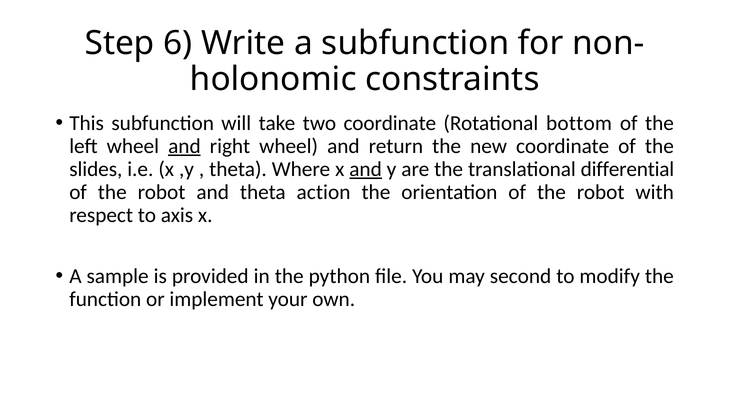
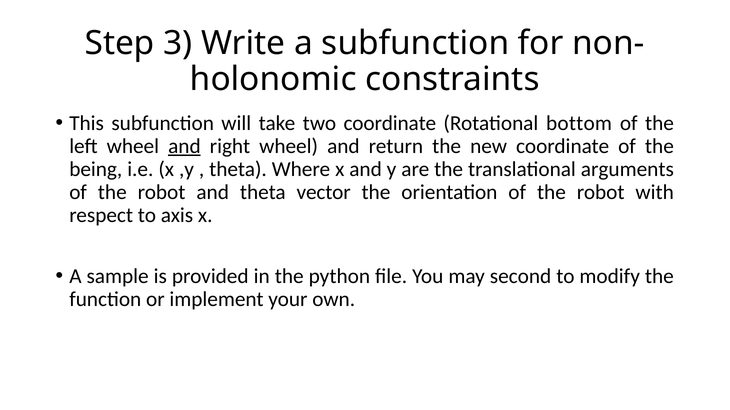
6: 6 -> 3 (178, 43)
slides: slides -> being (96, 169)
and underline: present -> none (366, 169)
differential: differential -> arguments (627, 169)
action: action -> vector (324, 192)
